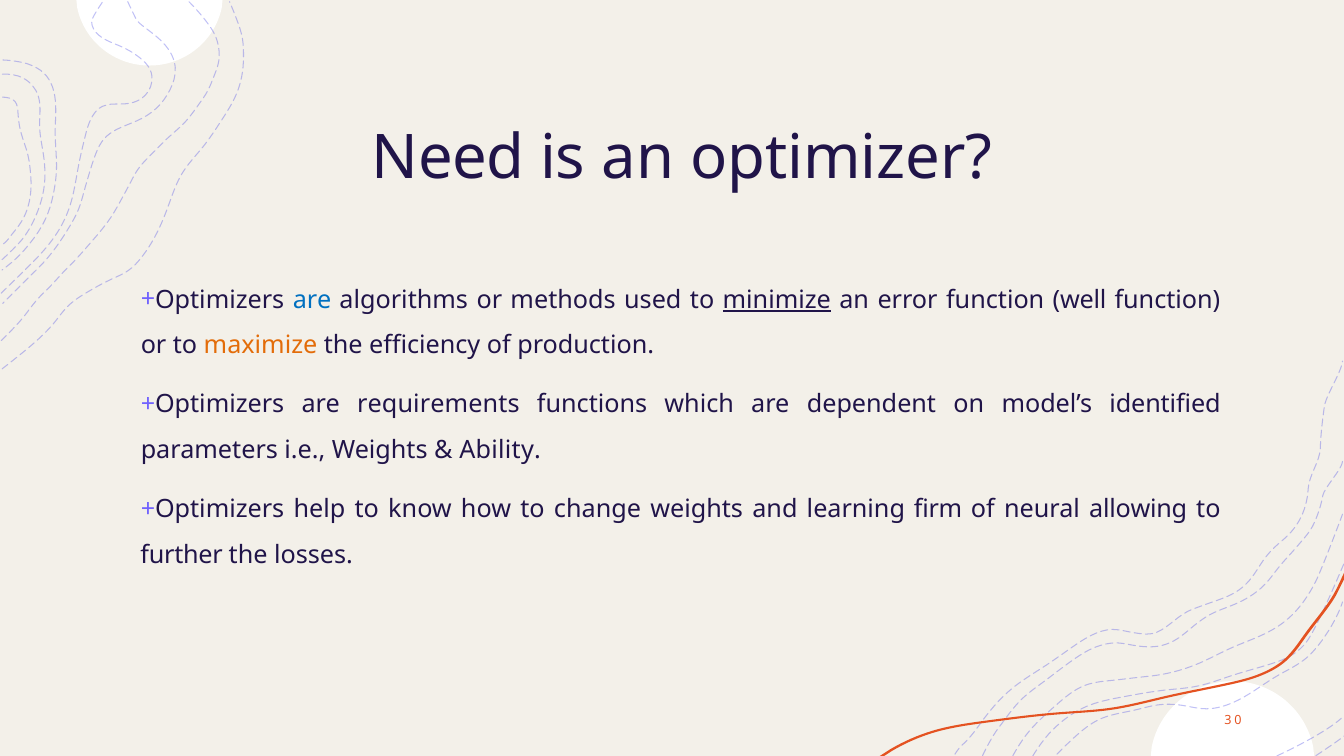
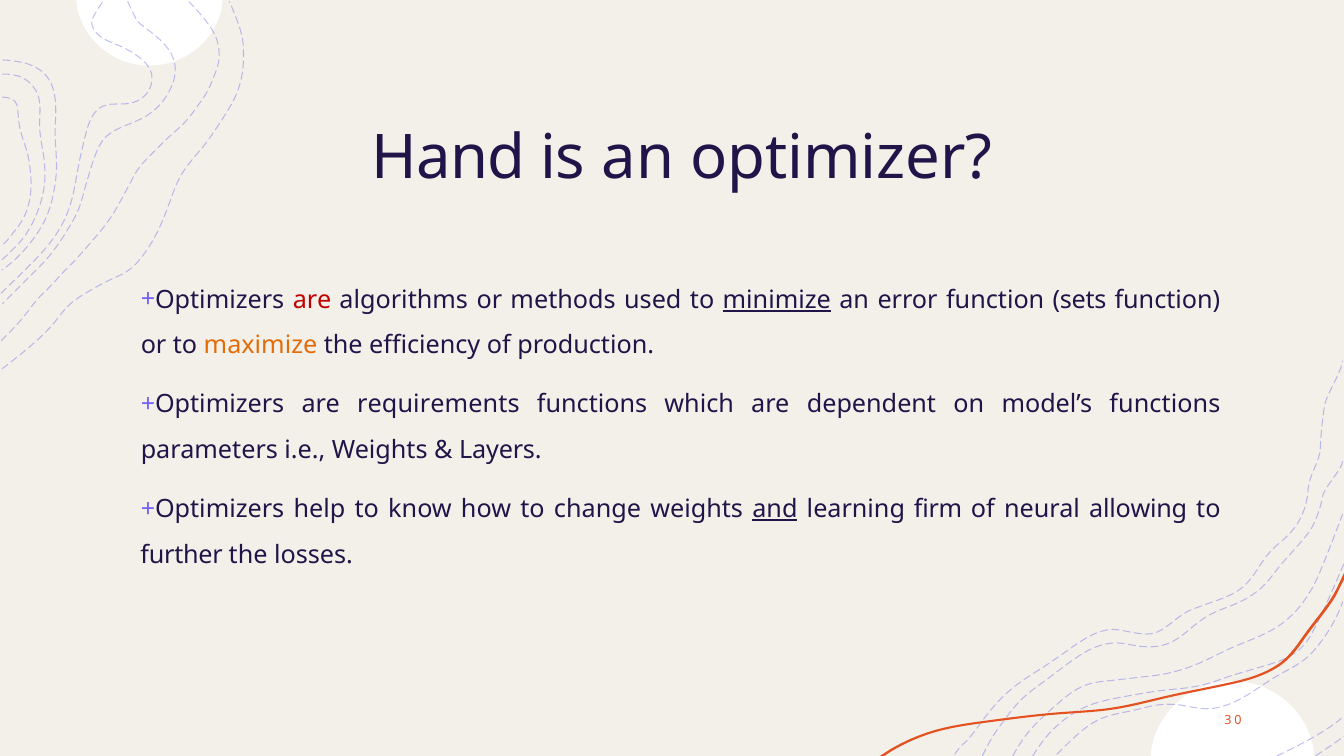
Need: Need -> Hand (448, 158)
are colour: blue -> red (312, 300)
well: well -> sets (1080, 300)
model’s identified: identified -> functions (1165, 405)
Ability: Ability -> Layers (500, 450)
and underline: none -> present (775, 509)
